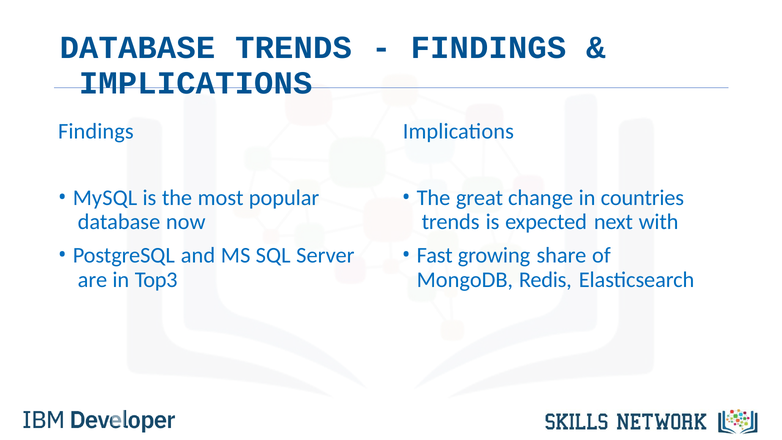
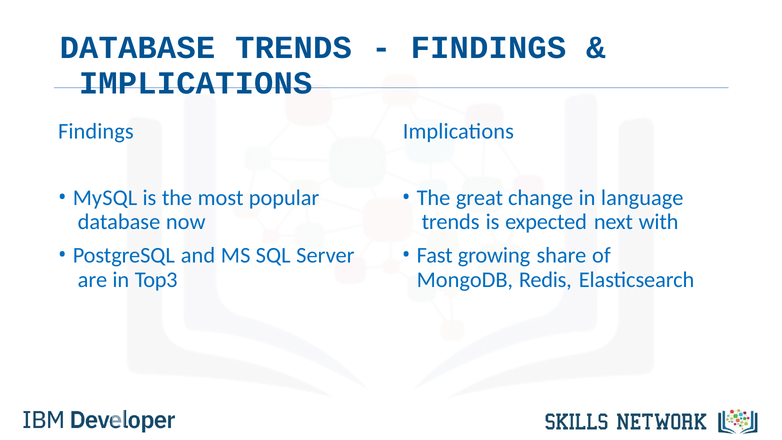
countries: countries -> language (642, 198)
